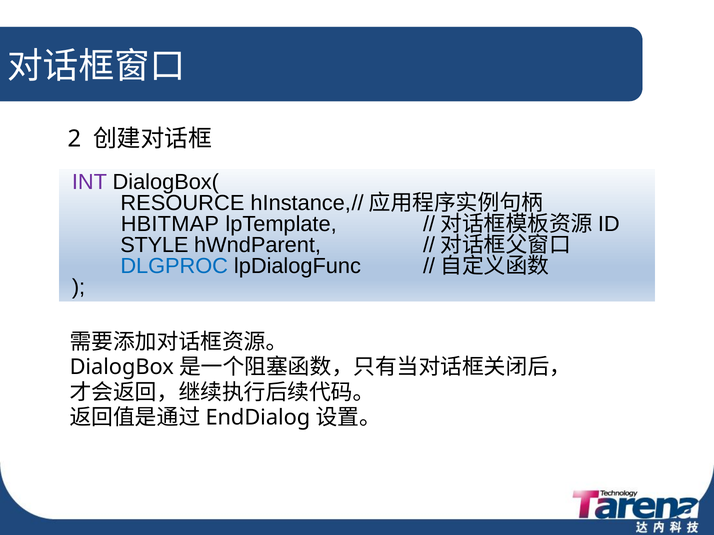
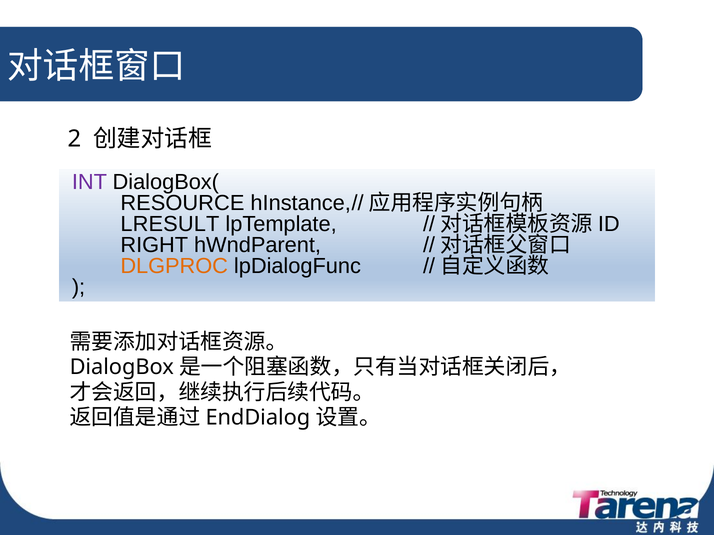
HBITMAP: HBITMAP -> LRESULT (170, 224)
STYLE: STYLE -> RIGHT (154, 245)
DLGPROC colour: blue -> orange (174, 266)
